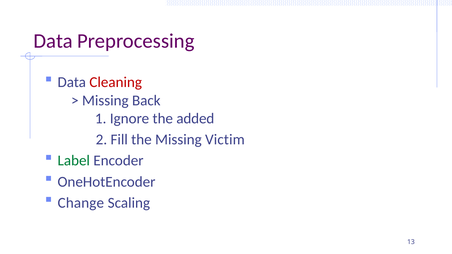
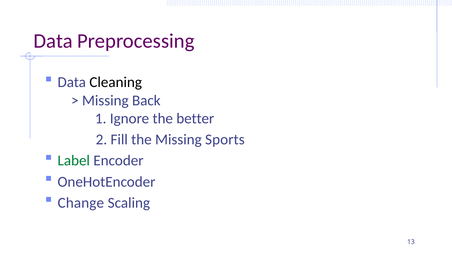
Cleaning colour: red -> black (116, 82)
added: added -> better (195, 119)
Victim: Victim -> Sports (225, 140)
